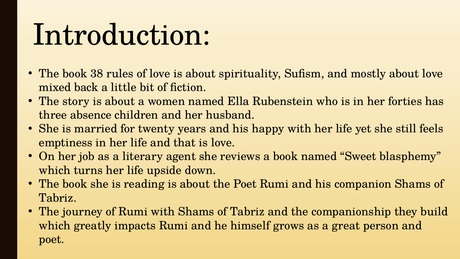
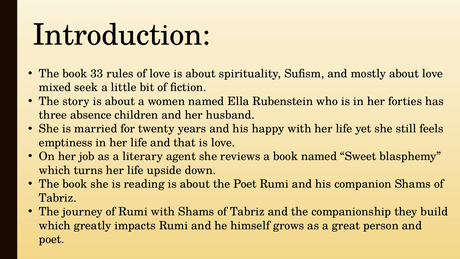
38: 38 -> 33 (97, 74)
back: back -> seek (86, 87)
